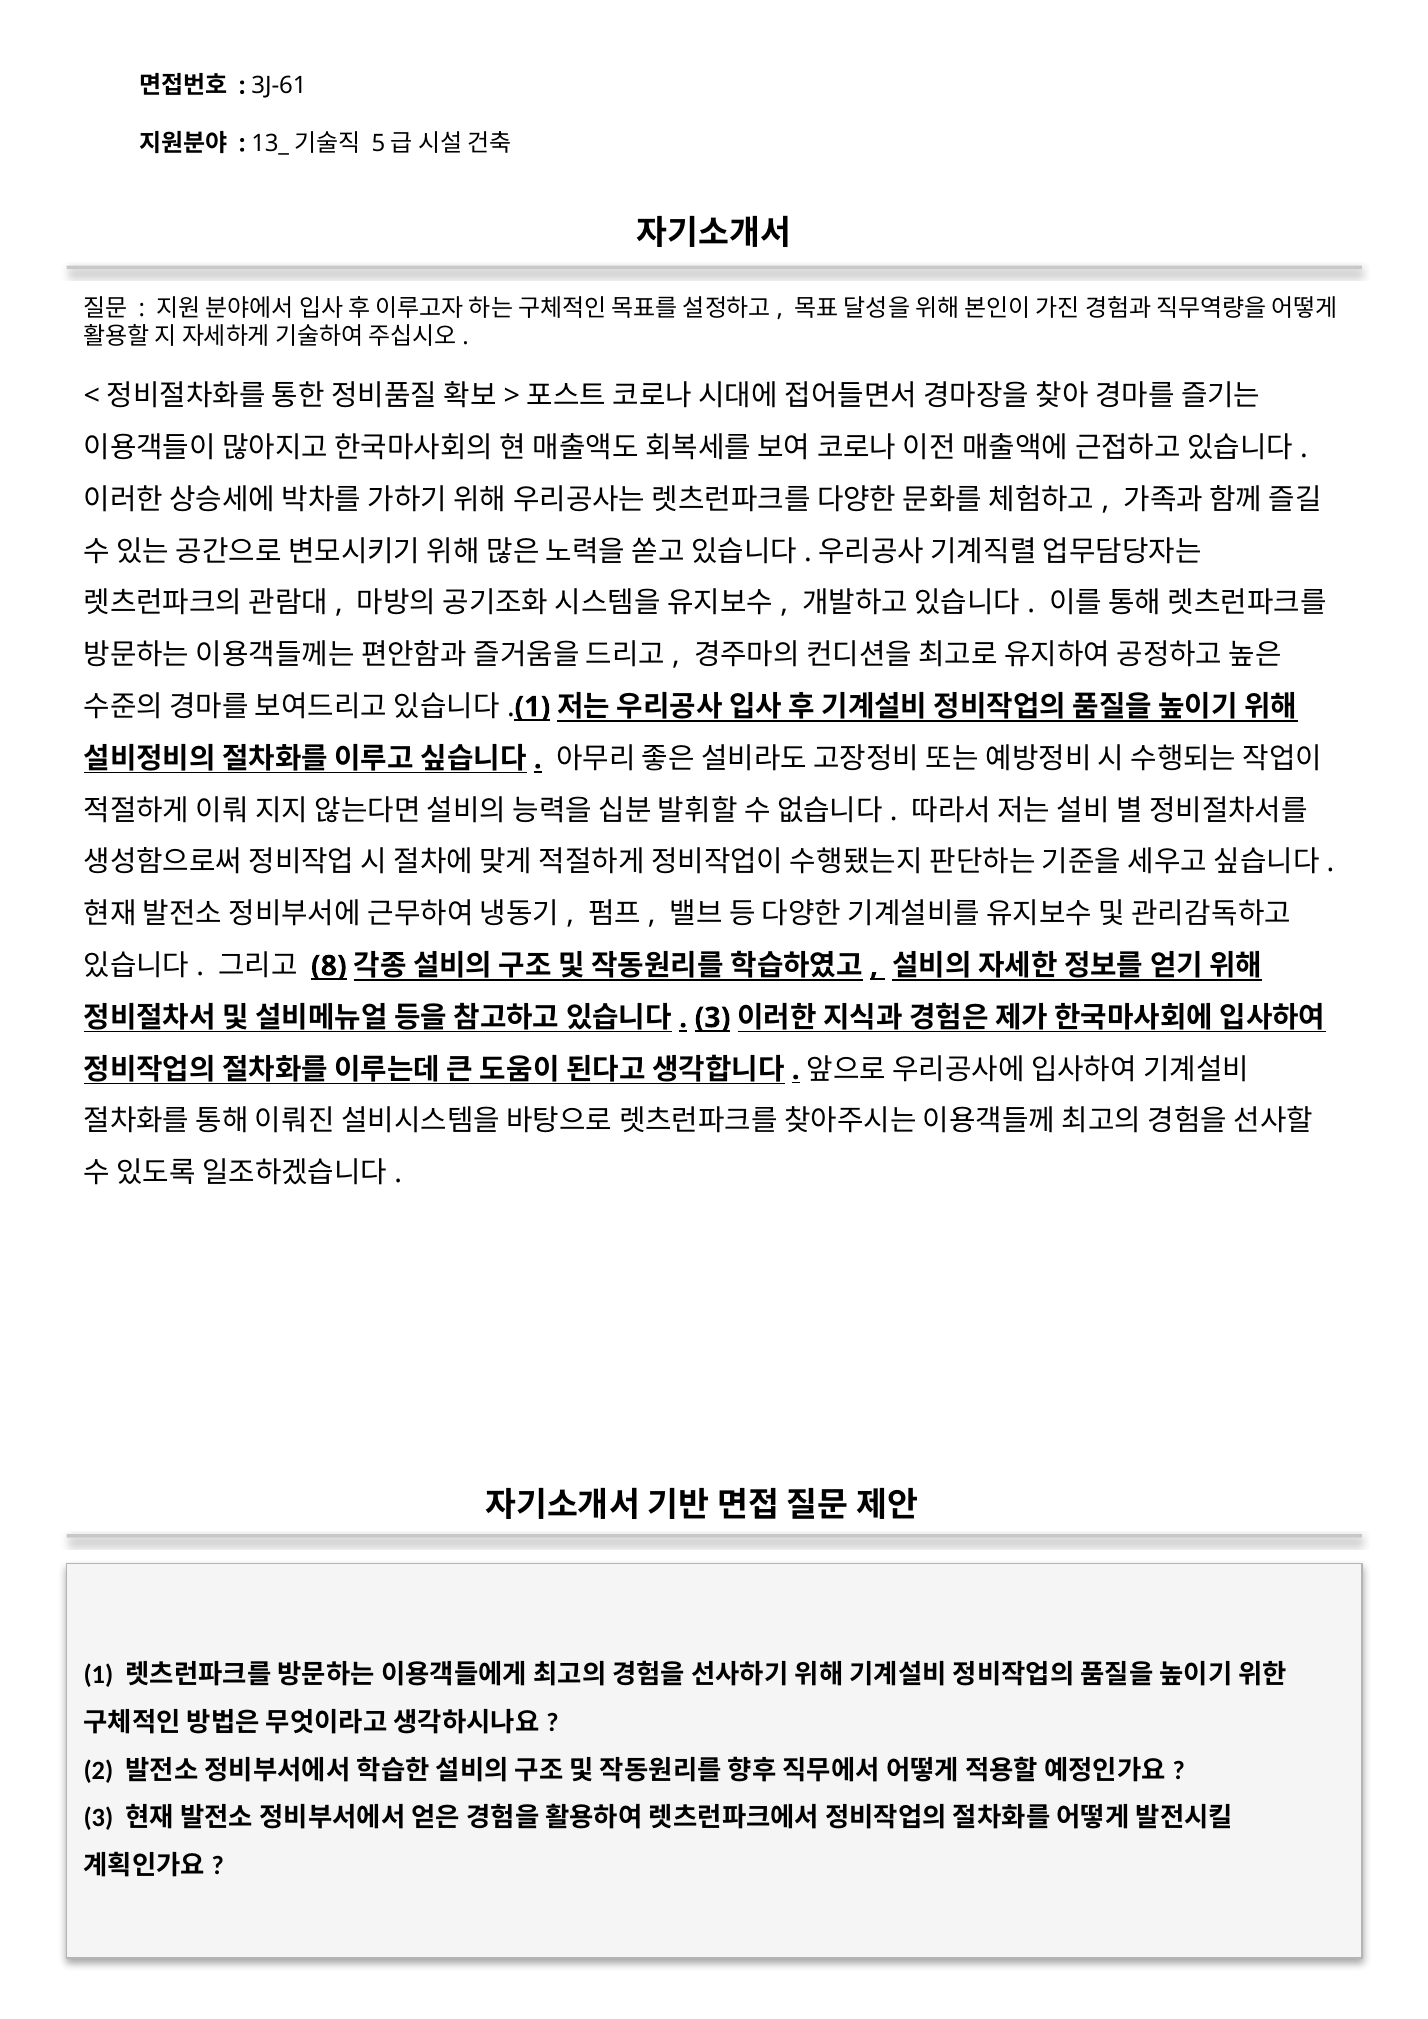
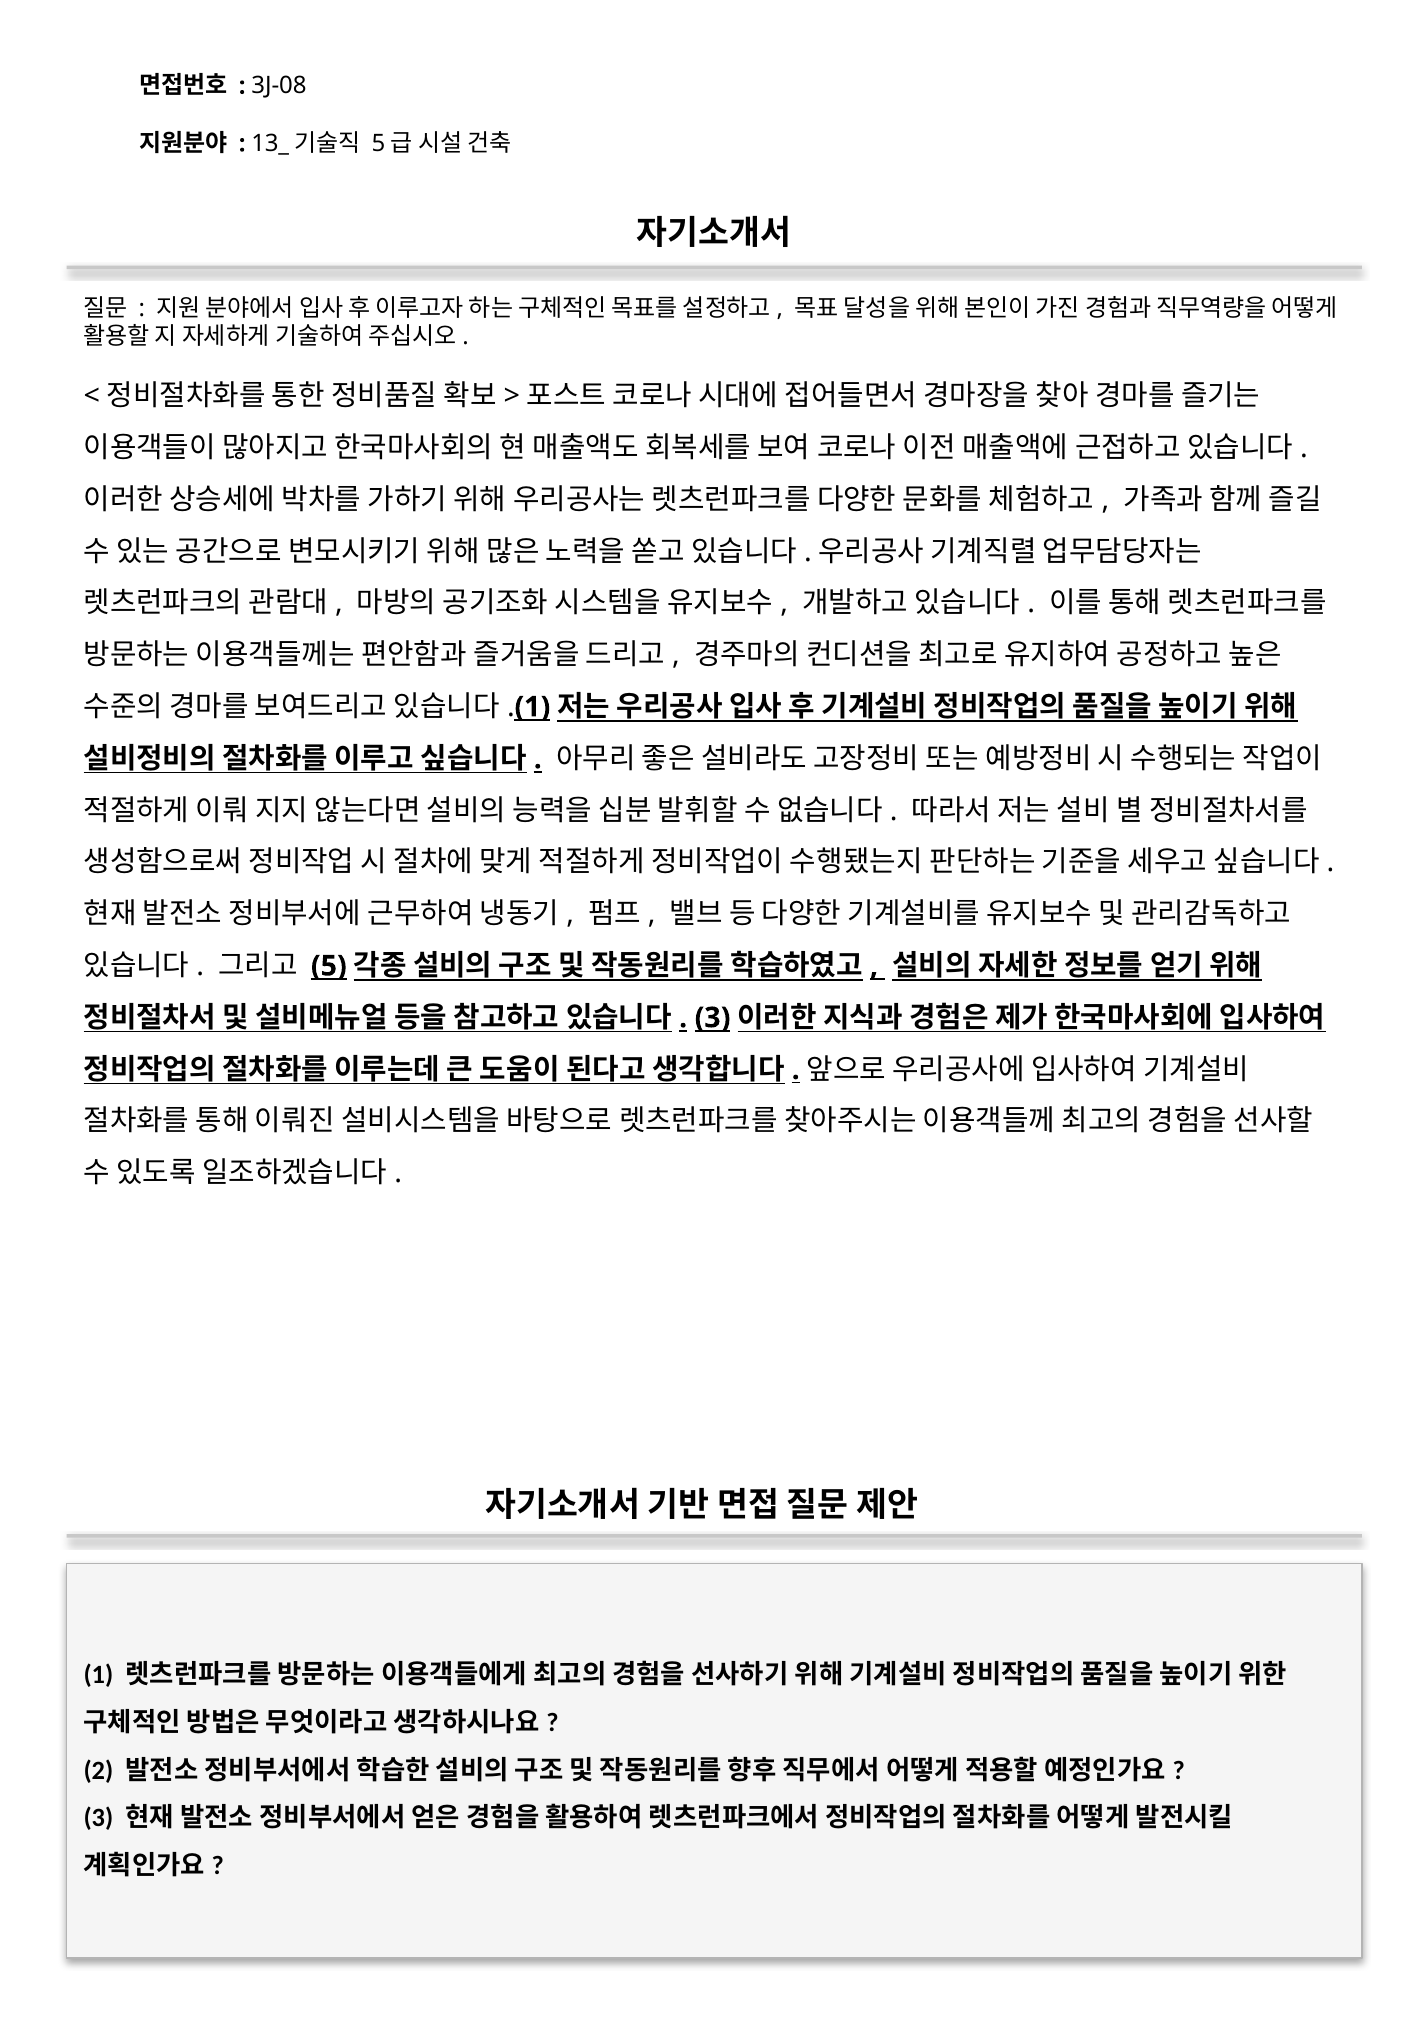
3J-61: 3J-61 -> 3J-08 (279, 86)
8: 8 -> 5 (329, 966)
